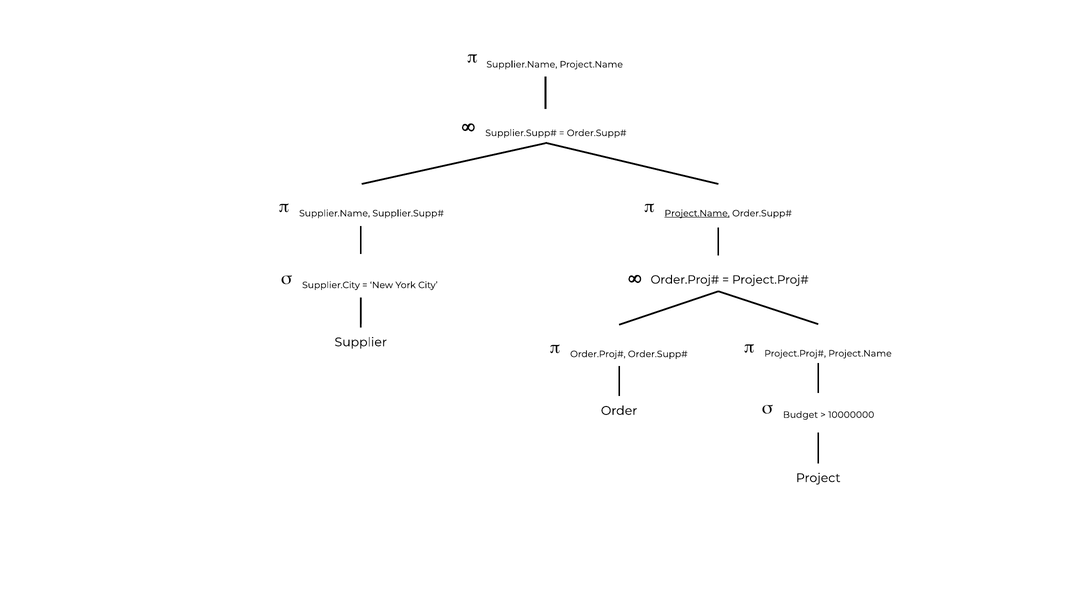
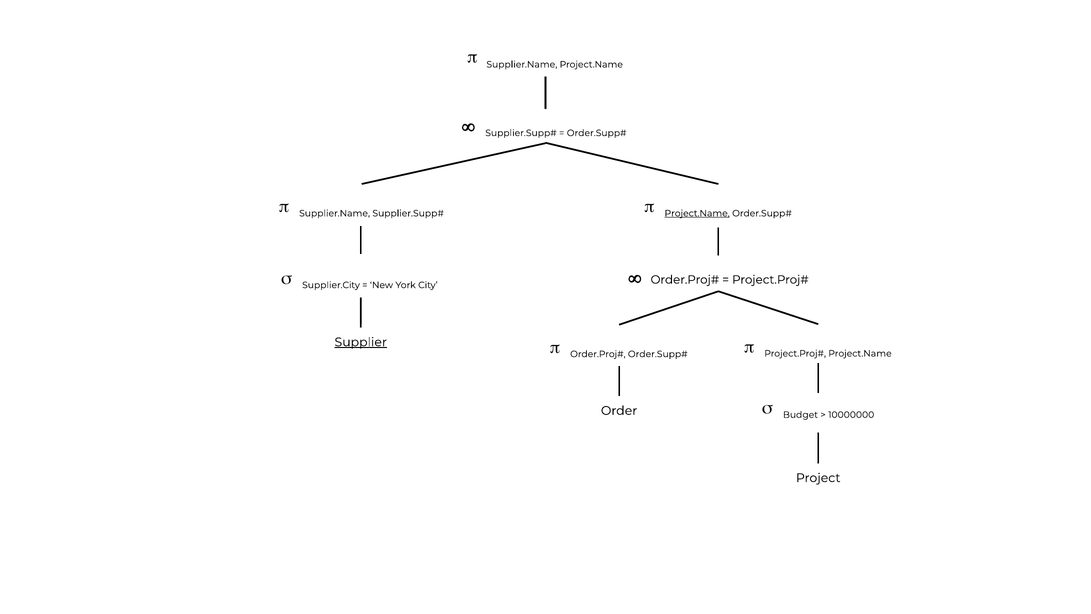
Supplier underline: none -> present (361, 342)
